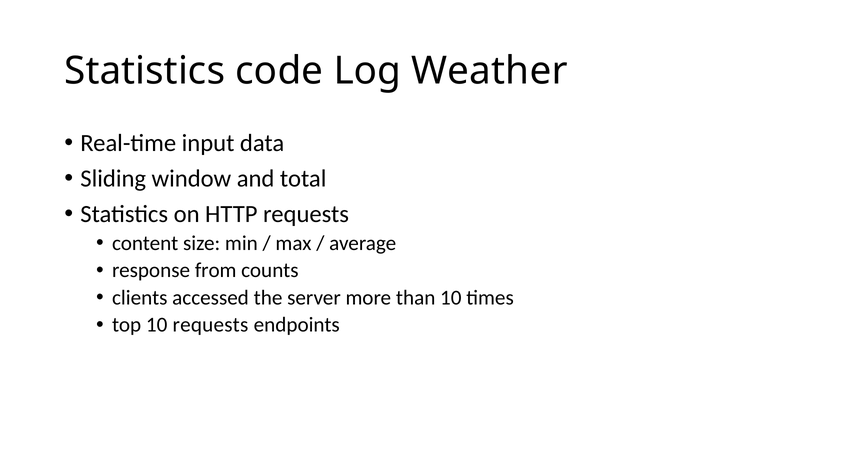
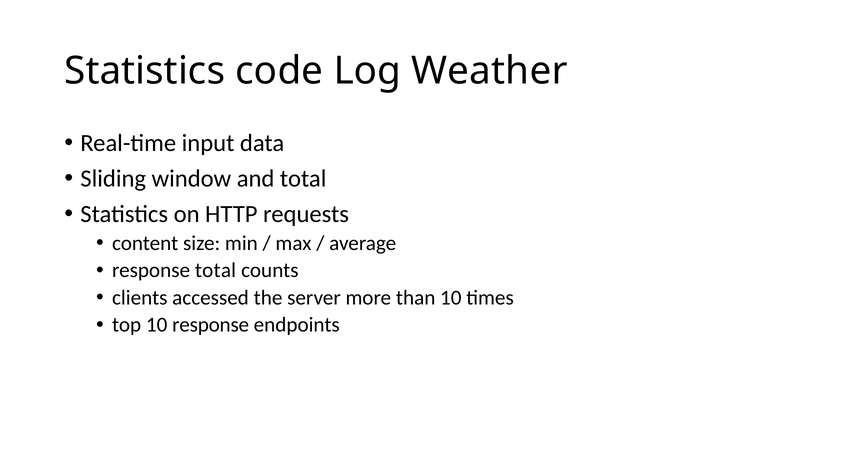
response from: from -> total (216, 270)
10 requests: requests -> response (211, 325)
